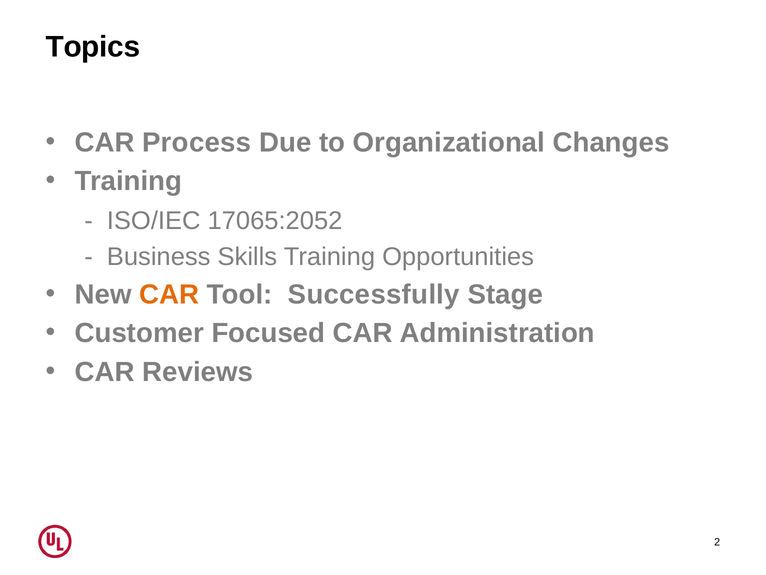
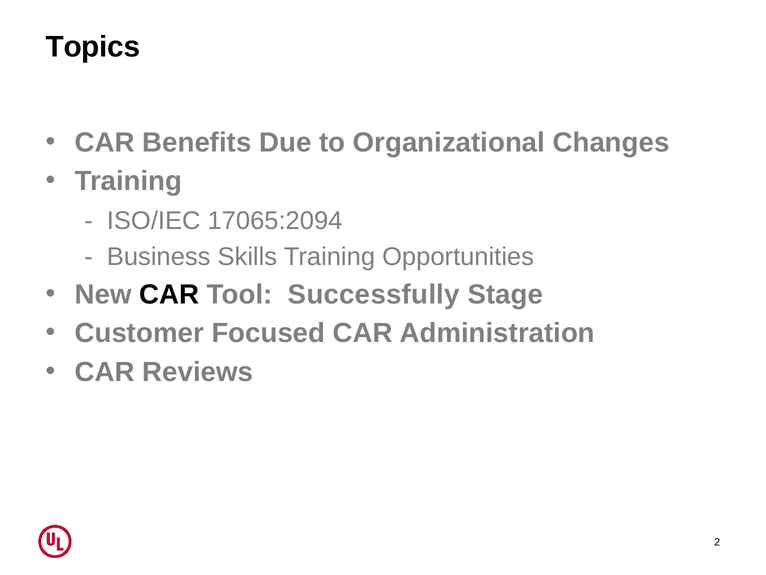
Process: Process -> Benefits (197, 142)
17065:2052: 17065:2052 -> 17065:2094 (275, 221)
CAR colour: orange -> black (169, 294)
